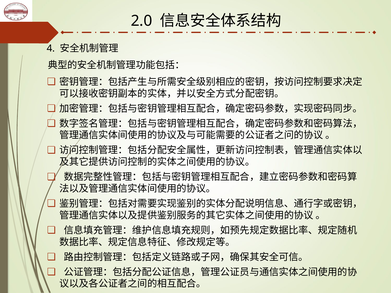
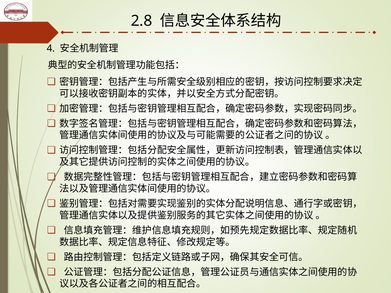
2.0: 2.0 -> 2.8 (142, 21)
